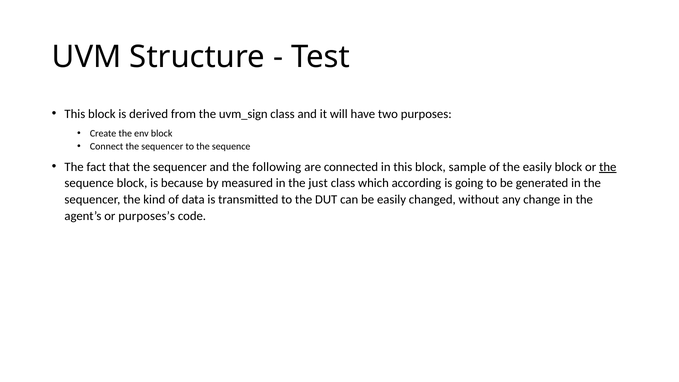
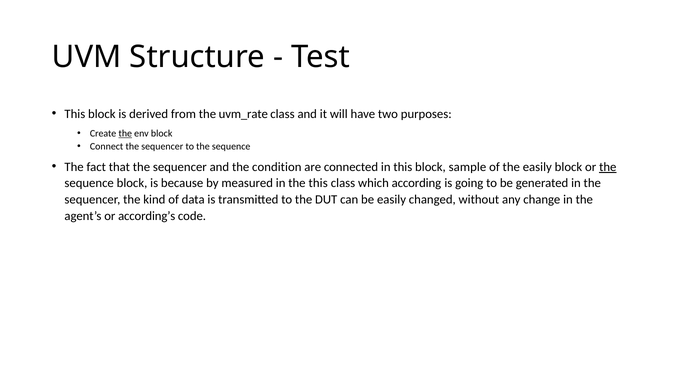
uvm_sign: uvm_sign -> uvm_rate (243, 114)
the underline: none -> present (125, 134)
following: following -> condition (277, 167)
the just: just -> this (318, 183)
purposes’s: purposes’s -> according’s (147, 216)
